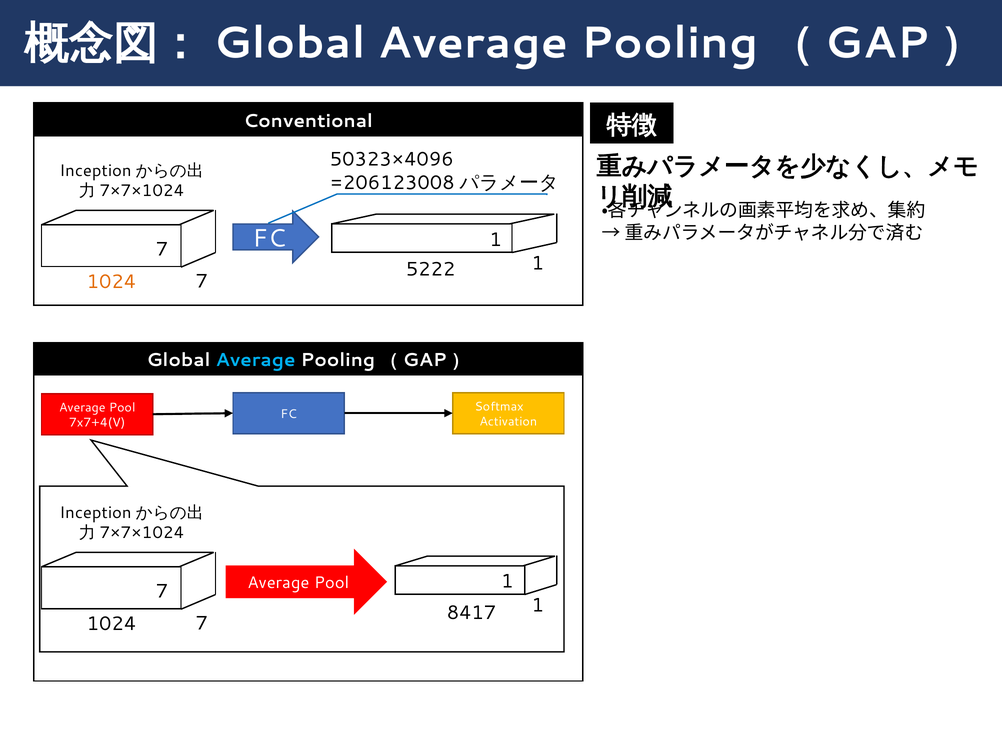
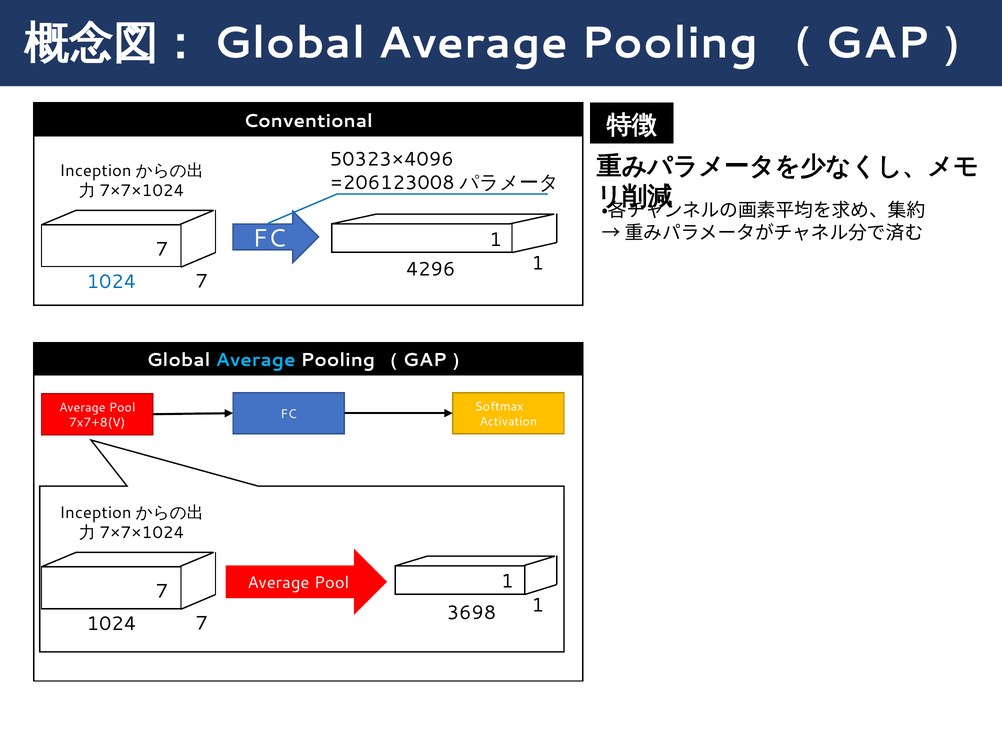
5222: 5222 -> 4296 (431, 270)
1024 colour: orange -> blue (111, 282)
7x7+4(V: 7x7+4(V -> 7x7+8(V (97, 423)
8417: 8417 -> 3698 (471, 613)
